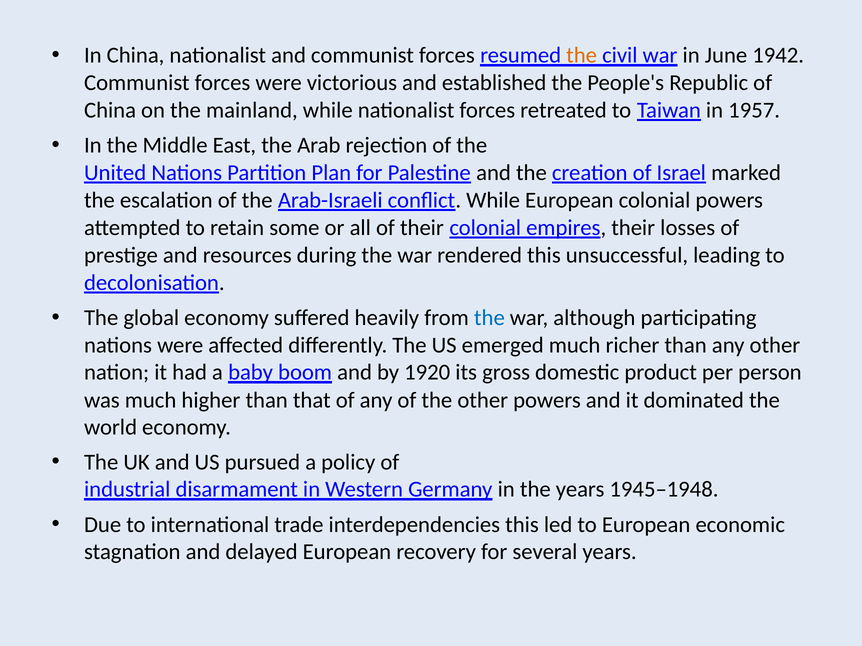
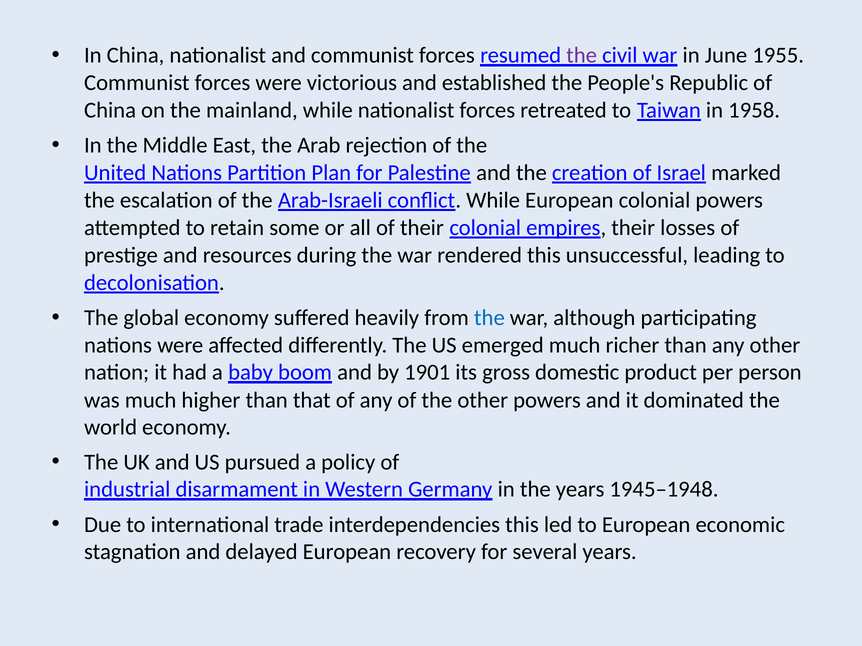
the colour: orange -> purple (582, 55)
1942: 1942 -> 1955 (778, 55)
1957: 1957 -> 1958 (754, 110)
1920: 1920 -> 1901 (427, 373)
